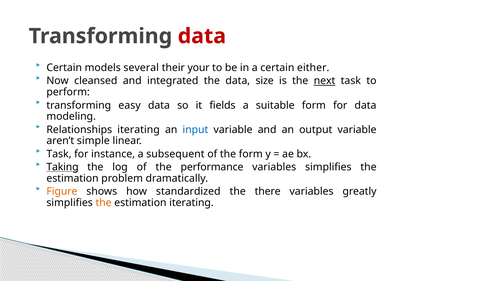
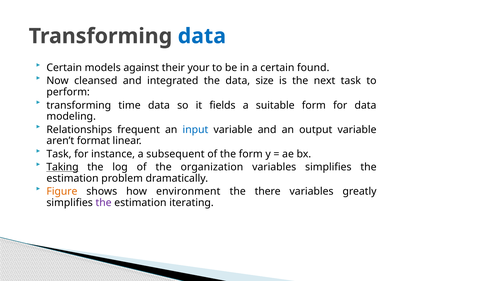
data colour: red -> blue (202, 36)
several: several -> against (141, 68)
either: either -> found (313, 68)
next underline: present -> none (325, 81)
easy: easy -> time (130, 105)
Relationships iterating: iterating -> frequent (139, 130)
simple: simple -> format (93, 141)
performance: performance -> organization (212, 167)
standardized: standardized -> environment (188, 192)
the colour: orange -> purple (104, 203)
